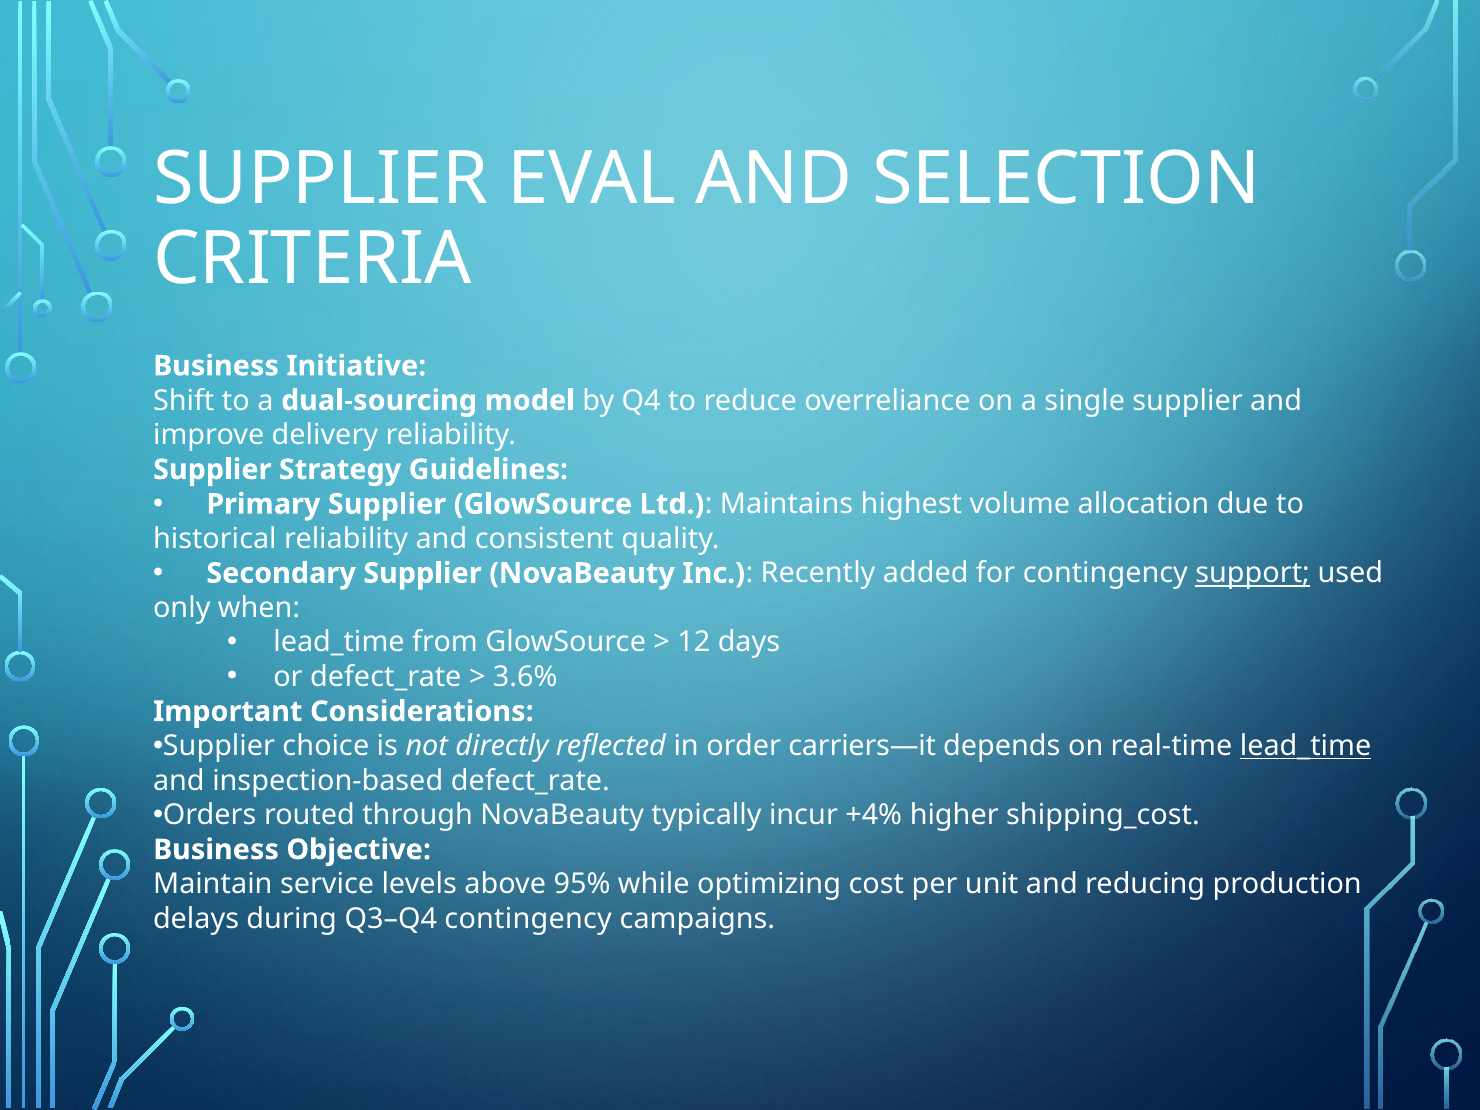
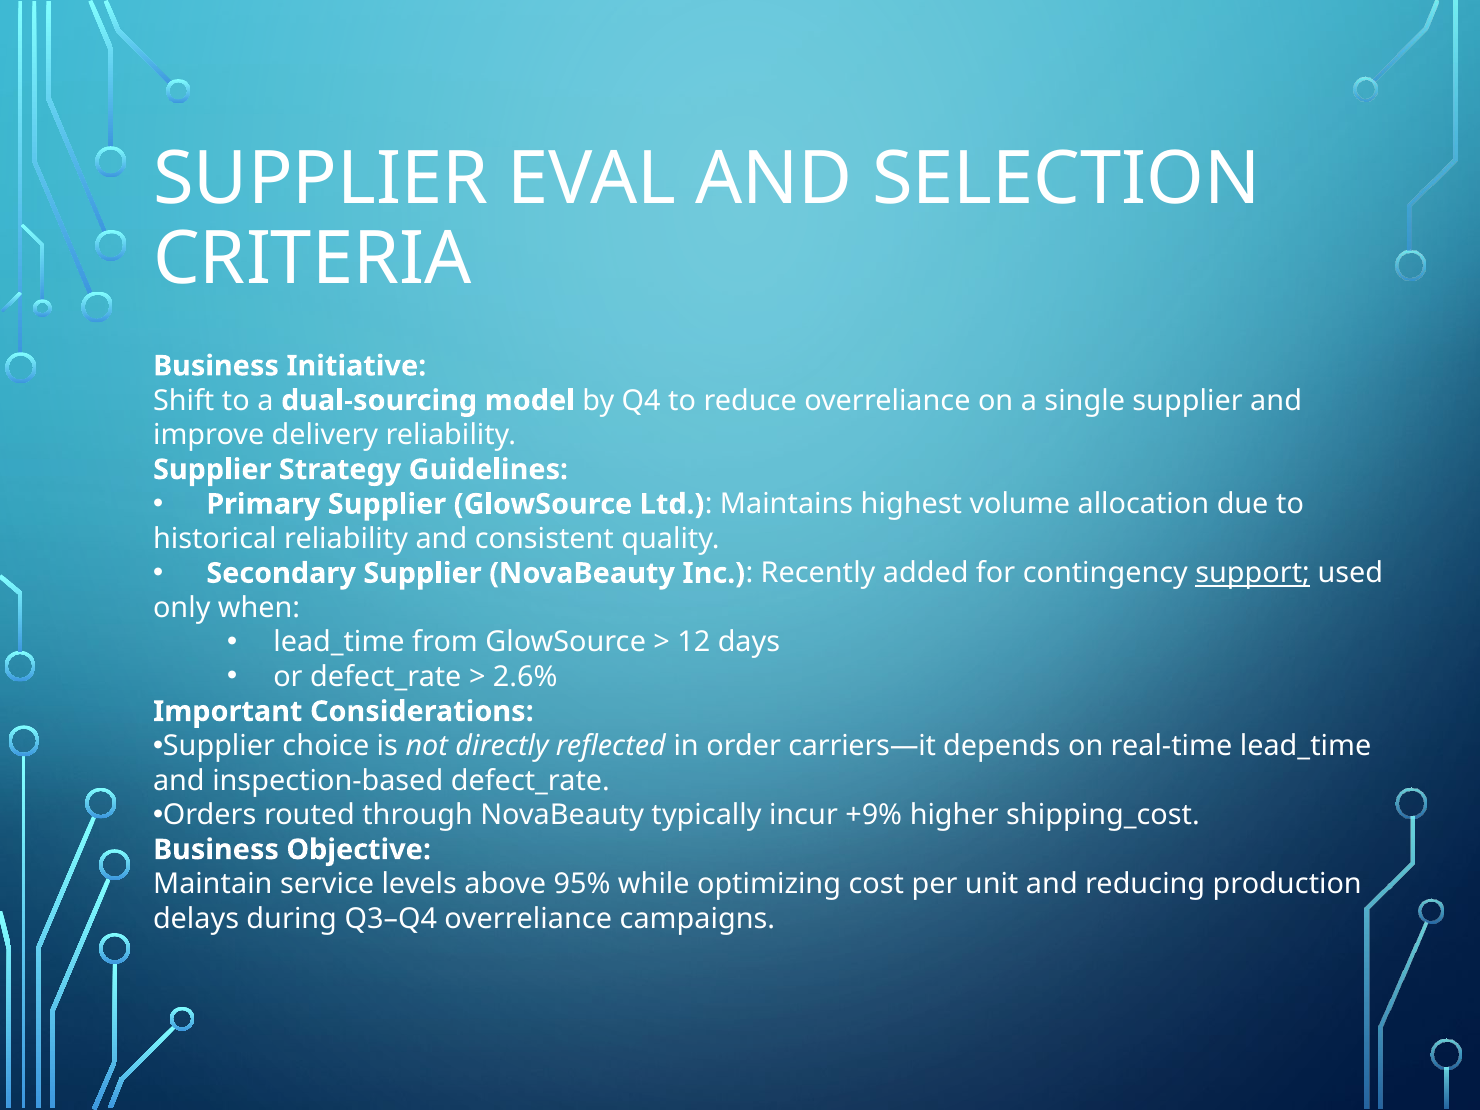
3.6%: 3.6% -> 2.6% (525, 677)
lead_time underline: present -> none (1306, 746)
+4%: +4% -> +9% (874, 815)
Q3–Q4 contingency: contingency -> overreliance (528, 919)
